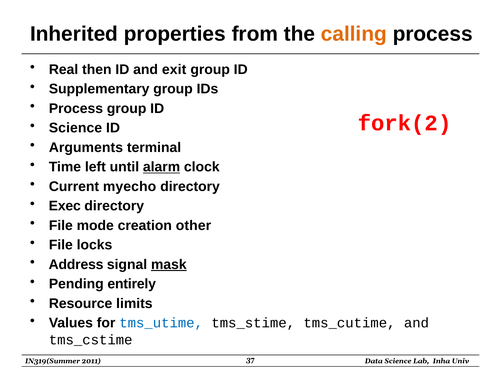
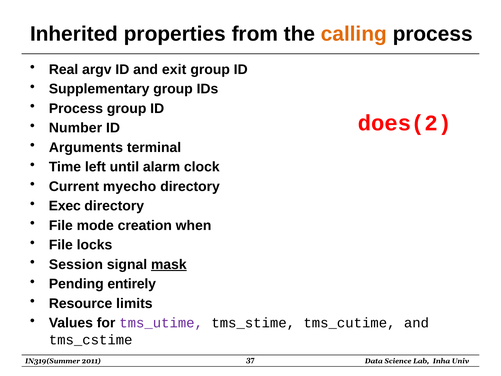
then: then -> argv (97, 70)
fork(2: fork(2 -> does(2 (405, 123)
Science: Science -> Number (75, 128)
alarm underline: present -> none (162, 167)
other: other -> when (194, 225)
Address: Address -> Session (76, 264)
tms_utime colour: blue -> purple (161, 323)
